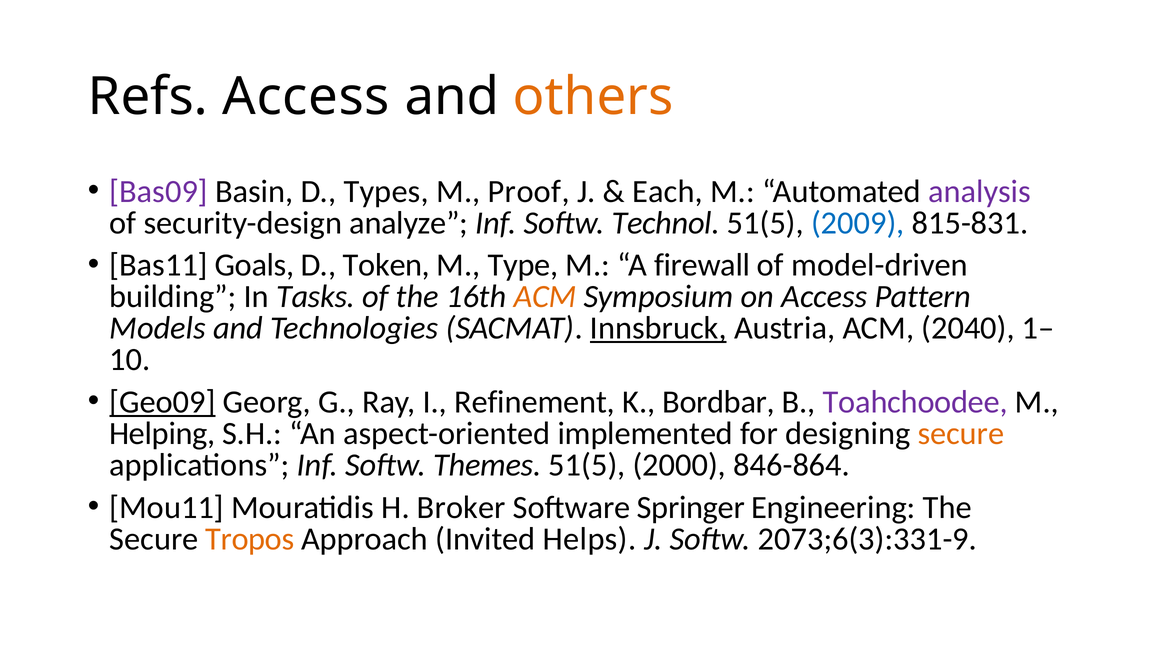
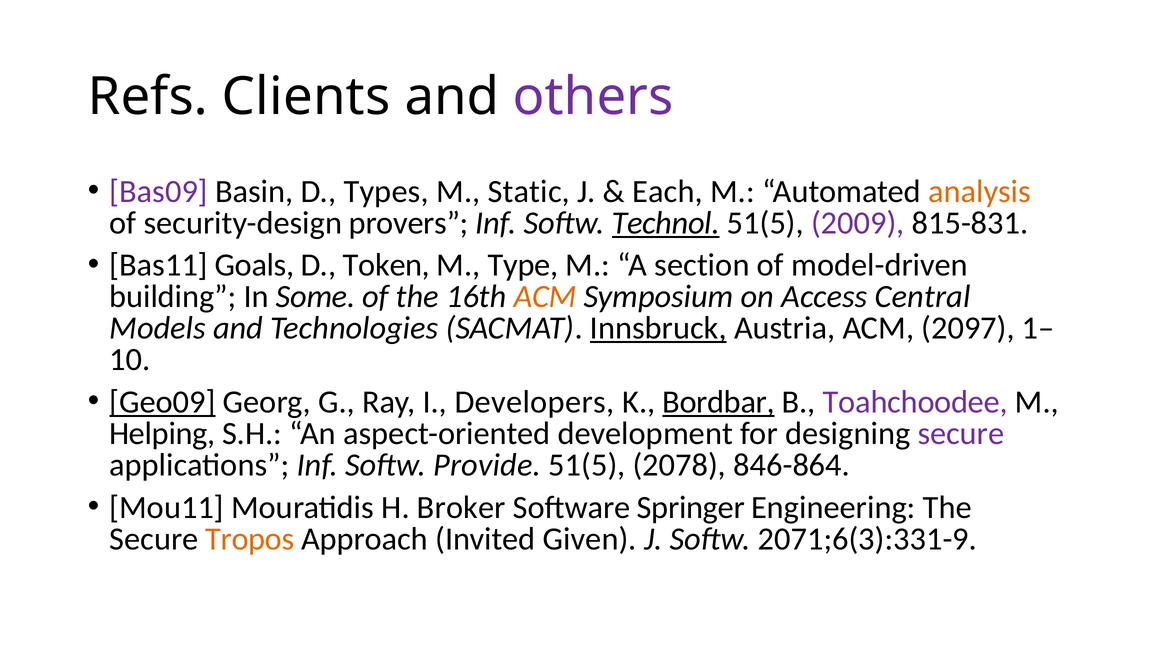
Refs Access: Access -> Clients (306, 97)
others colour: orange -> purple (593, 97)
Proof: Proof -> Static (529, 191)
analysis colour: purple -> orange (980, 191)
analyze: analyze -> provers (409, 223)
Technol underline: none -> present (666, 223)
2009 colour: blue -> purple (858, 223)
firewall: firewall -> section (702, 265)
Tasks: Tasks -> Some (316, 297)
Pattern: Pattern -> Central (923, 297)
2040: 2040 -> 2097 (968, 328)
Refinement: Refinement -> Developers (534, 402)
Bordbar underline: none -> present (719, 402)
implemented: implemented -> development (645, 434)
secure colour: orange -> purple (961, 434)
Themes: Themes -> Provide (487, 465)
2000: 2000 -> 2078 (679, 465)
Helps: Helps -> Given (590, 539)
2073;6(3):331-9: 2073;6(3):331-9 -> 2071;6(3):331-9 (867, 539)
